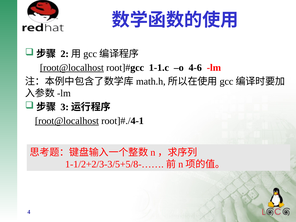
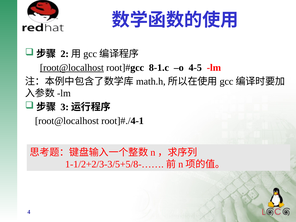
1-1.c: 1-1.c -> 8-1.c (159, 68)
4-6: 4-6 -> 4-5 (195, 68)
root@localhost underline: present -> none (67, 121)
